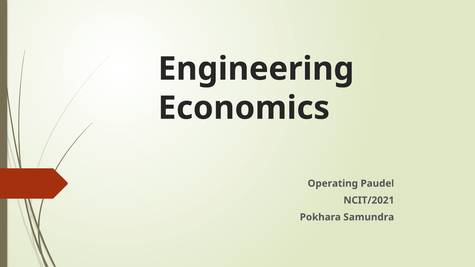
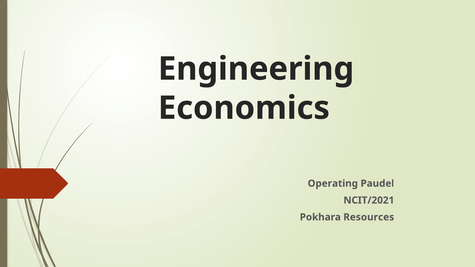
Samundra: Samundra -> Resources (369, 217)
